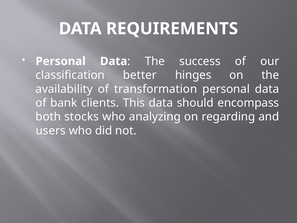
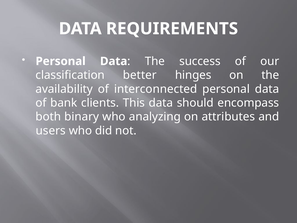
transformation: transformation -> interconnected (156, 89)
stocks: stocks -> binary (82, 117)
regarding: regarding -> attributes (228, 117)
